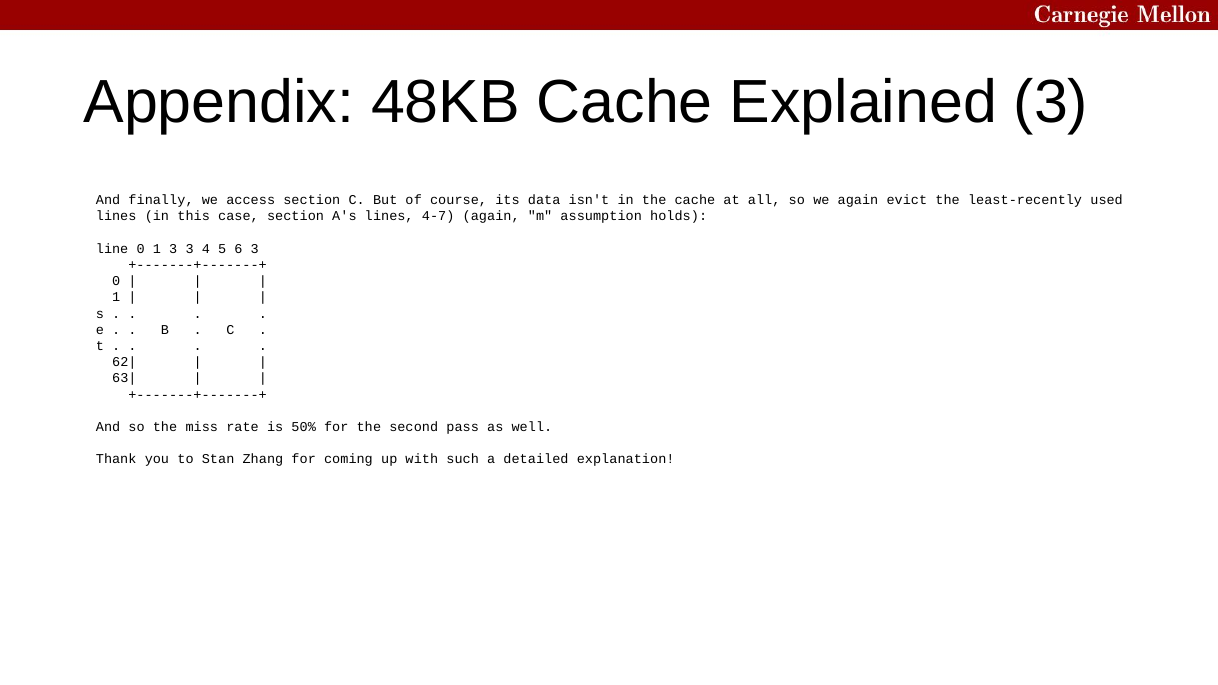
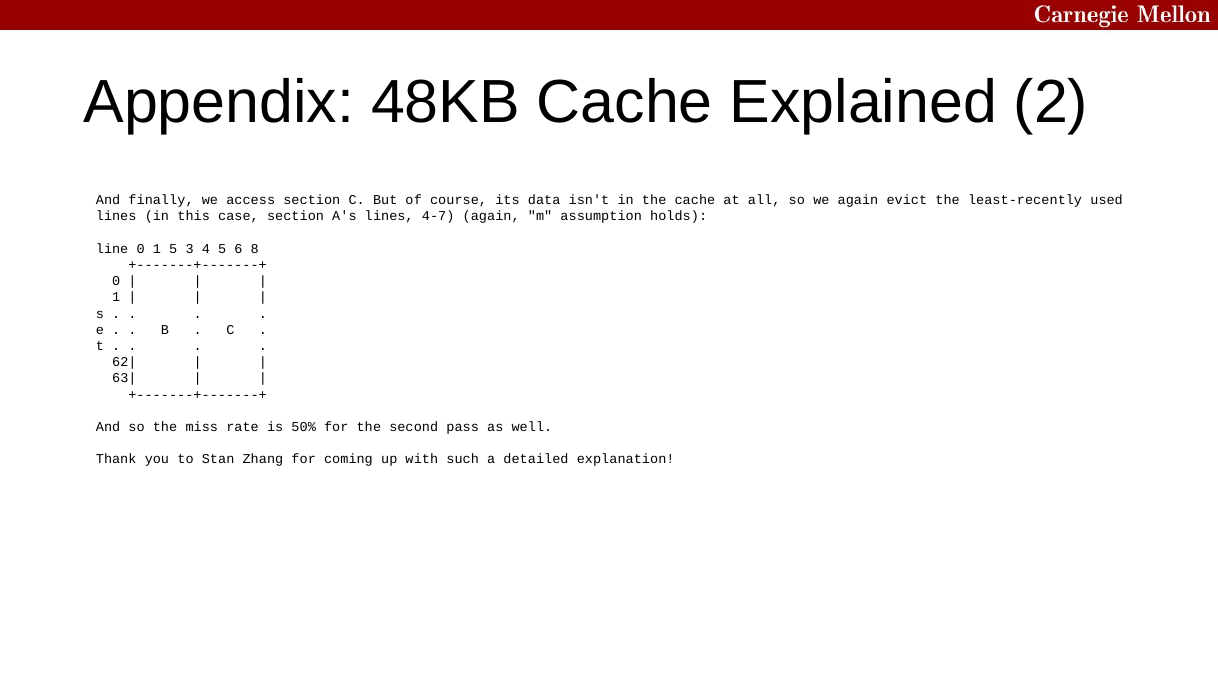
Explained 3: 3 -> 2 (1051, 102)
1 3: 3 -> 5 (173, 249)
6 3: 3 -> 8 (255, 249)
